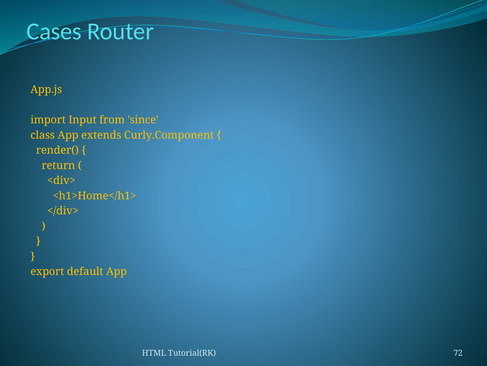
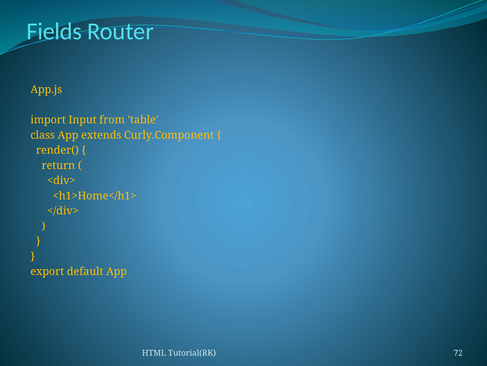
Cases: Cases -> Fields (54, 32)
since: since -> table (143, 120)
